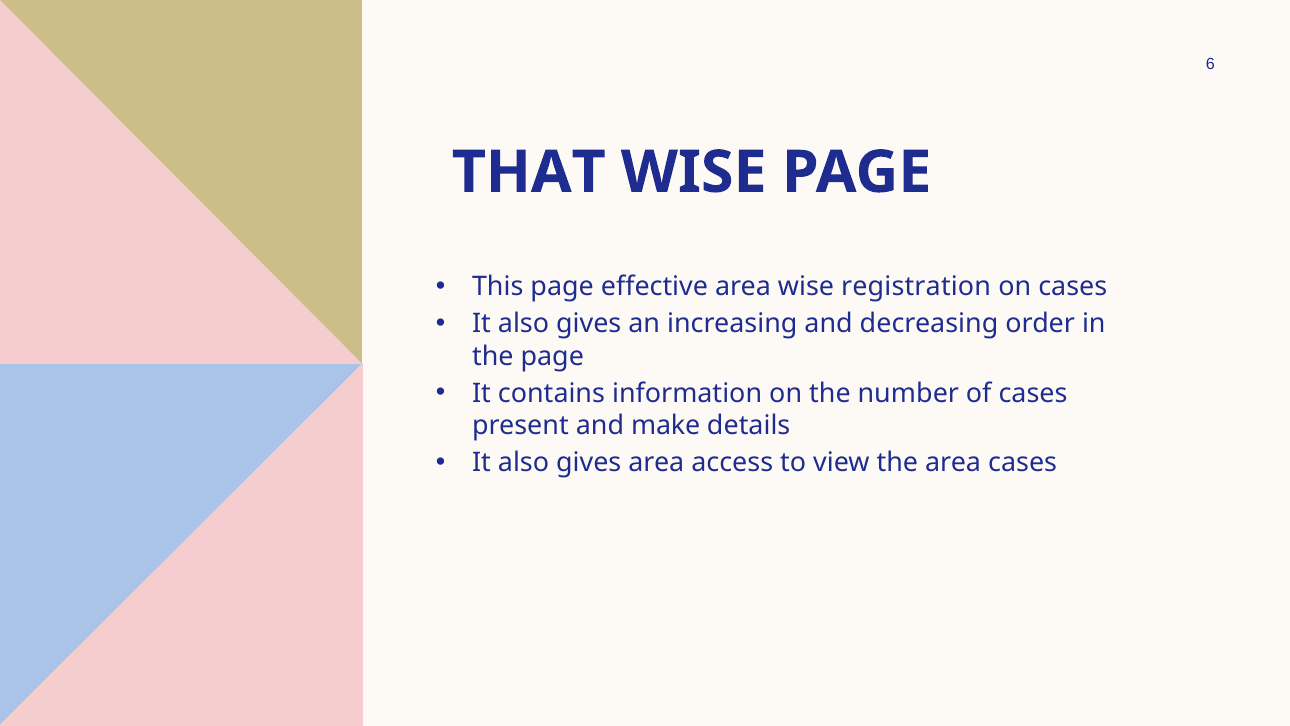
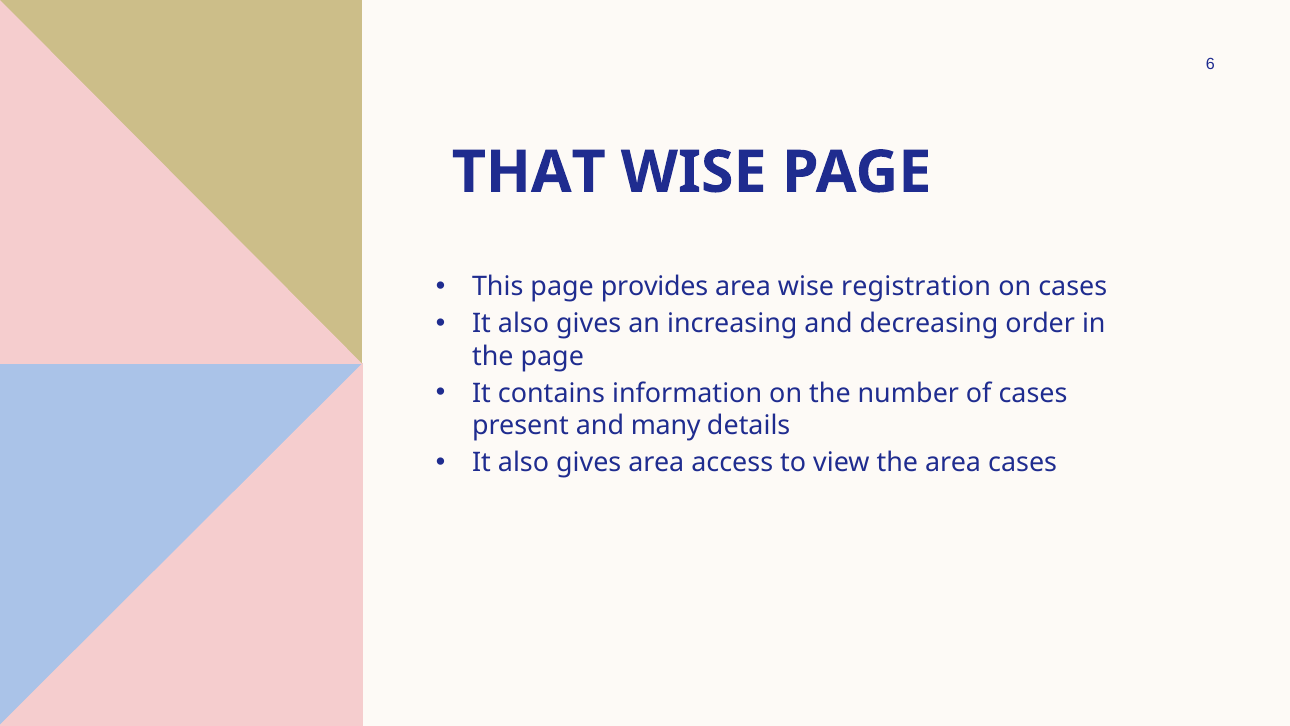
effective: effective -> provides (655, 287)
make: make -> many (666, 426)
